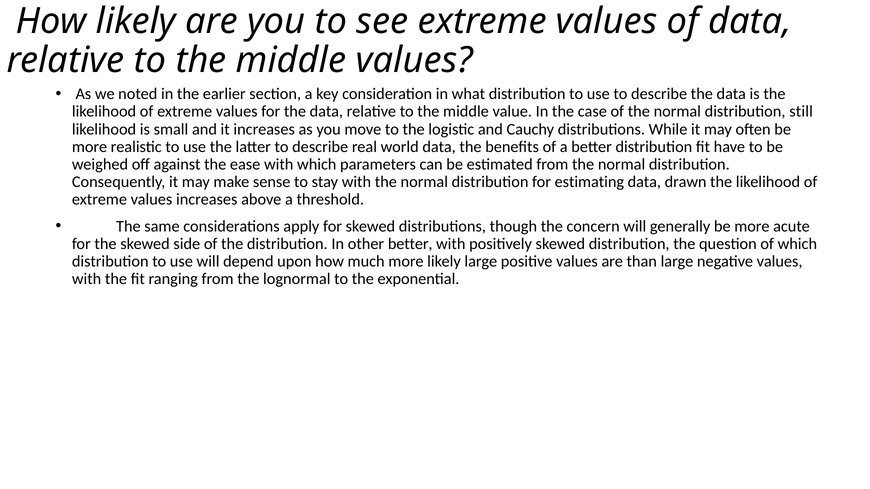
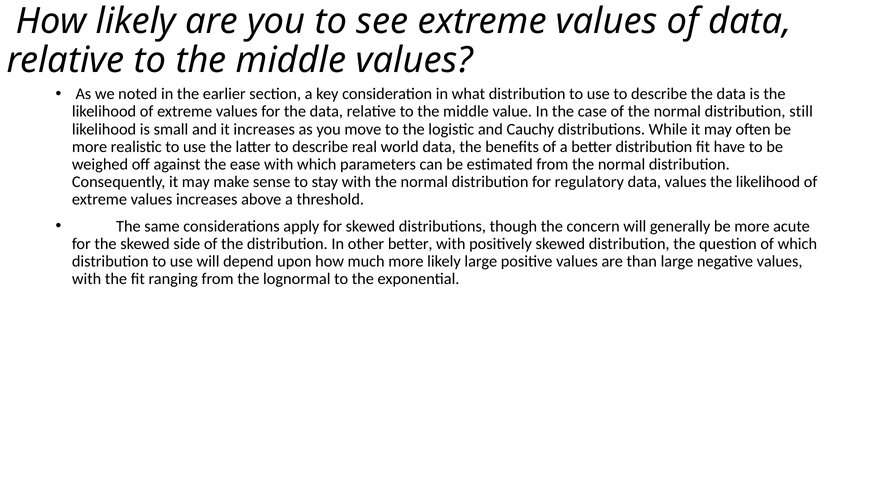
estimating: estimating -> regulatory (589, 182)
data drawn: drawn -> values (686, 182)
